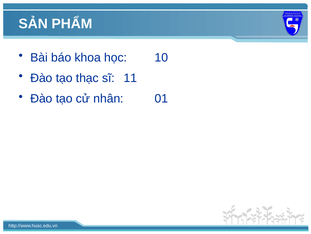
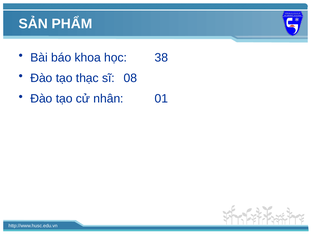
10: 10 -> 38 (161, 58)
11: 11 -> 08 (130, 78)
